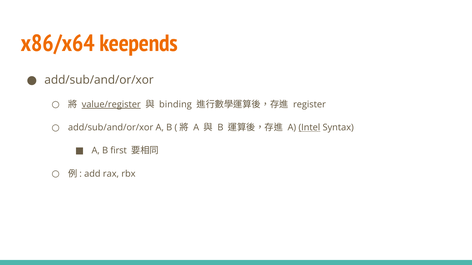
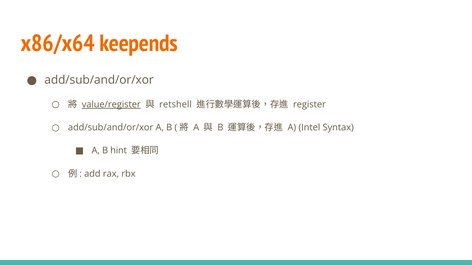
binding: binding -> retshell (175, 105)
Intel underline: present -> none (309, 128)
first: first -> hint (119, 151)
